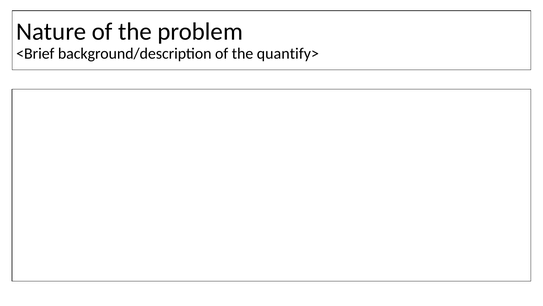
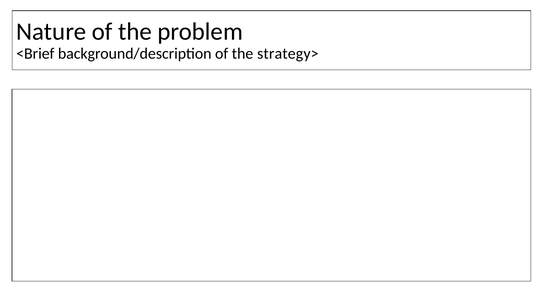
quantify>: quantify> -> strategy> (288, 54)
